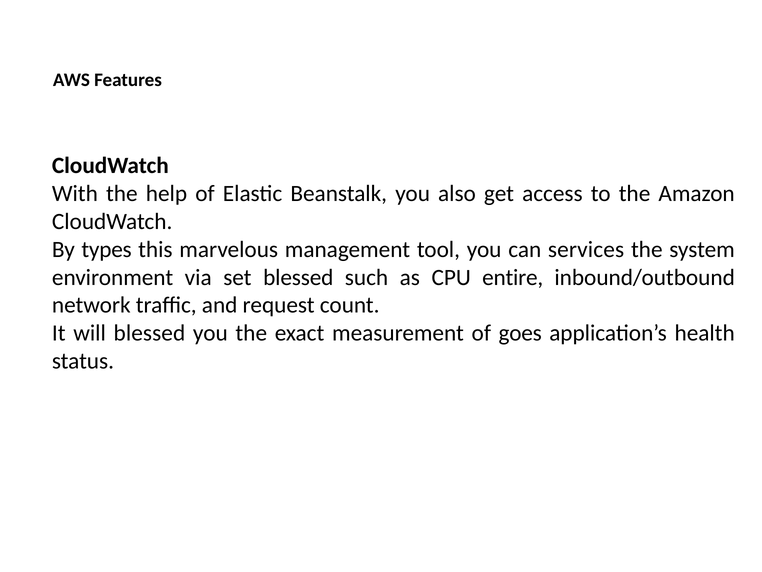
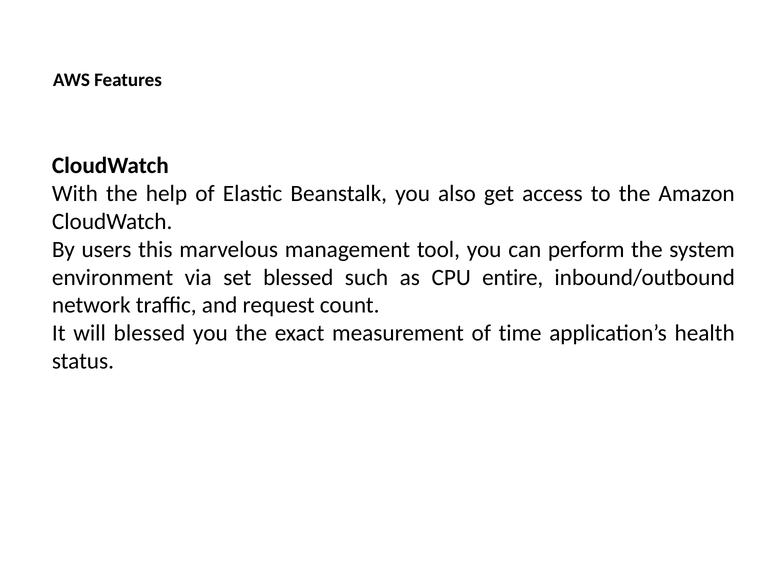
types: types -> users (107, 249)
services: services -> perform (586, 249)
goes: goes -> time (520, 333)
